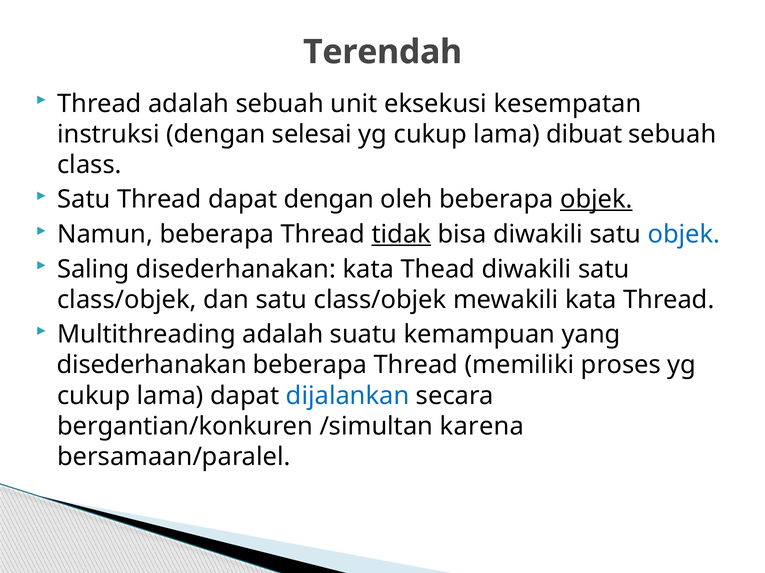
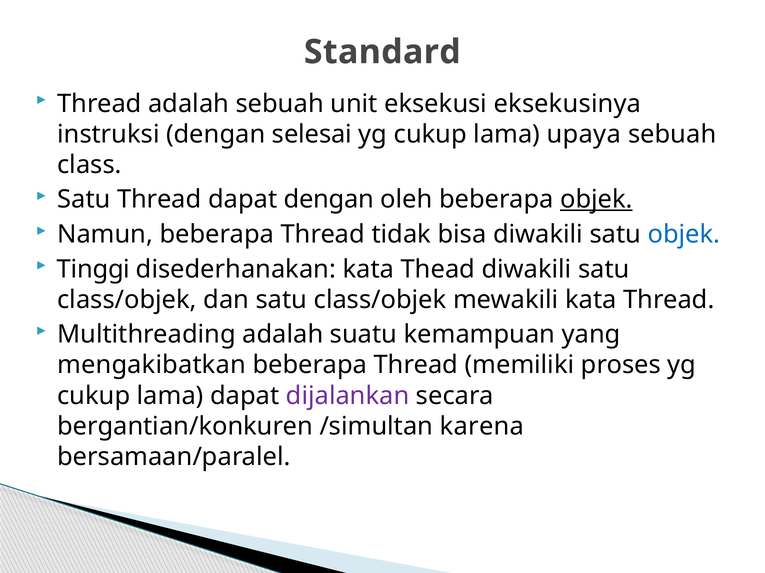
Terendah: Terendah -> Standard (382, 52)
kesempatan: kesempatan -> eksekusinya (567, 104)
dibuat: dibuat -> upaya (584, 134)
tidak underline: present -> none (401, 235)
Saling: Saling -> Tinggi (93, 269)
disederhanakan: disederhanakan -> mengakibatkan (152, 366)
dijalankan colour: blue -> purple (348, 396)
